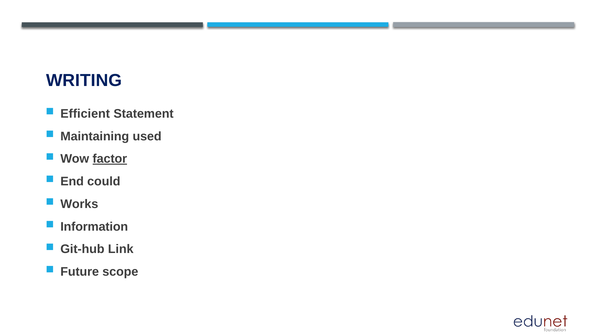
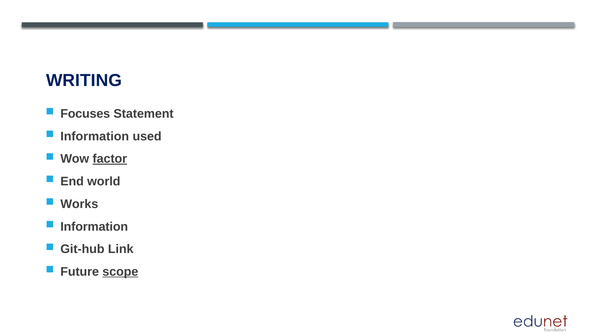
Efficient: Efficient -> Focuses (85, 114)
Maintaining: Maintaining -> Information (95, 136)
could: could -> world (104, 182)
scope underline: none -> present (120, 272)
